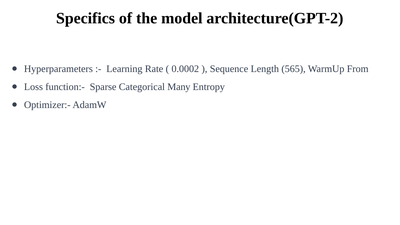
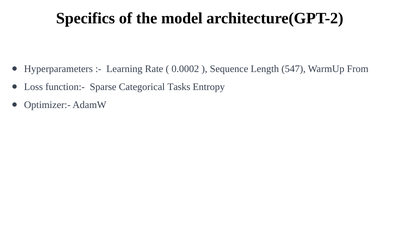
565: 565 -> 547 (294, 69)
Many: Many -> Tasks (179, 87)
